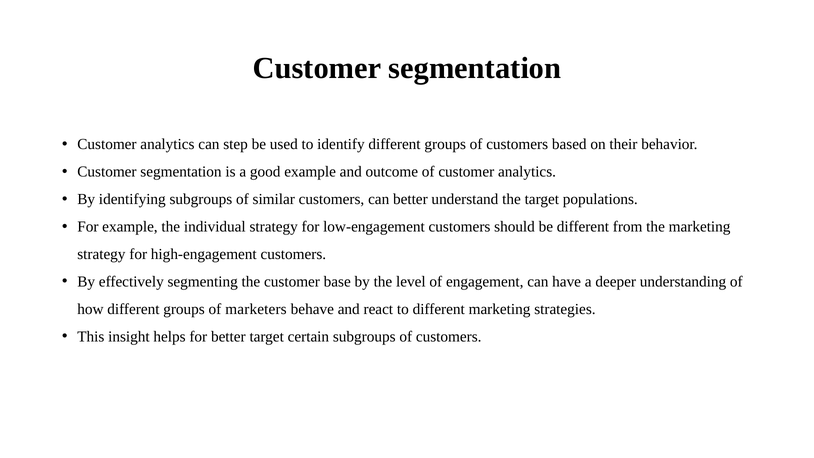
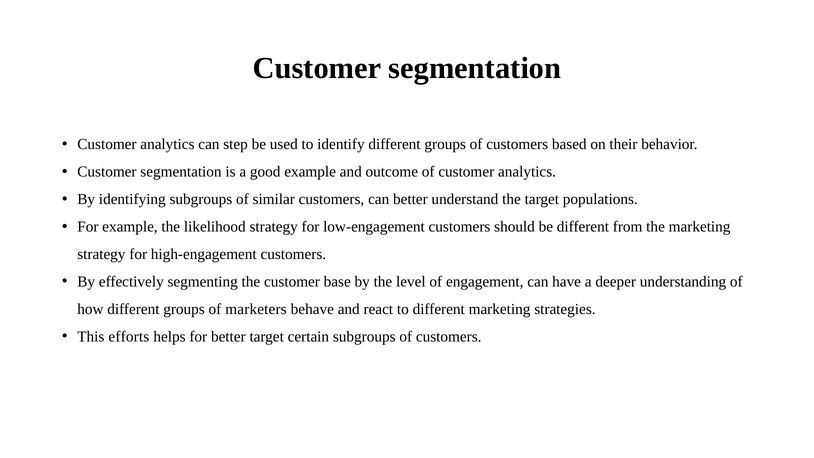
individual: individual -> likelihood (215, 227)
insight: insight -> efforts (129, 337)
